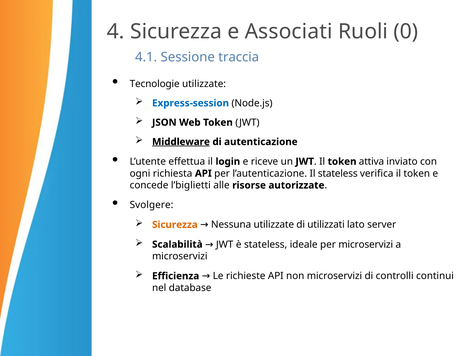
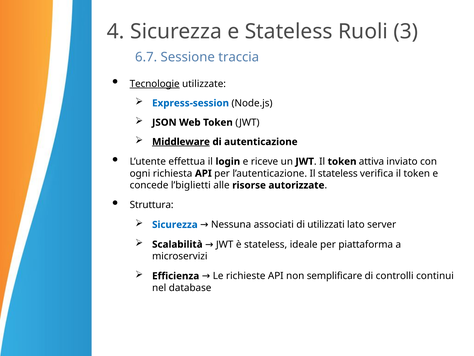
e Associati: Associati -> Stateless (289, 32)
0: 0 -> 3 (406, 32)
4.1: 4.1 -> 6.7 (146, 57)
Tecnologie underline: none -> present (155, 84)
Svolgere: Svolgere -> Struttura (152, 205)
Sicurezza colour: orange -> blue (175, 224)
Nessuna utilizzate: utilizzate -> associati (274, 224)
per microservizi: microservizi -> piattaforma (366, 244)
non microservizi: microservizi -> semplificare (335, 276)
